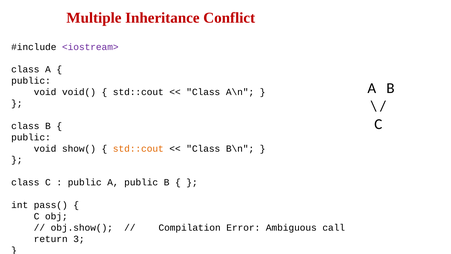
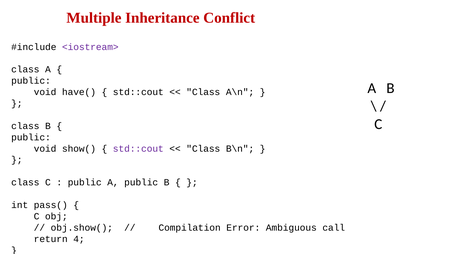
void(: void( -> have( (79, 92)
std::cout colour: orange -> purple (138, 148)
3: 3 -> 4 (79, 239)
